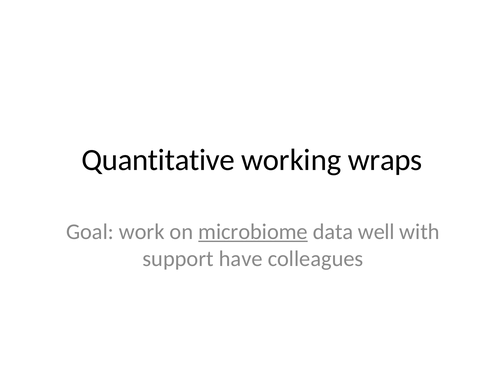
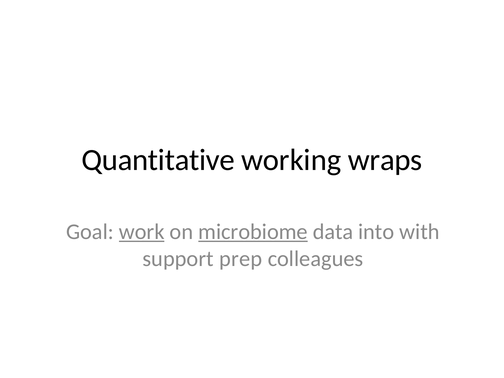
work underline: none -> present (142, 232)
well: well -> into (376, 232)
have: have -> prep (241, 259)
